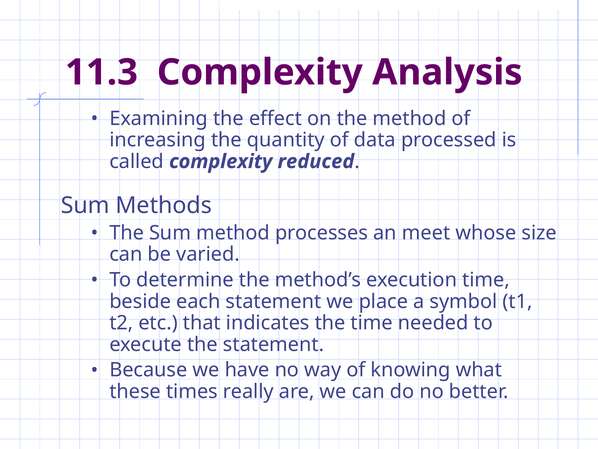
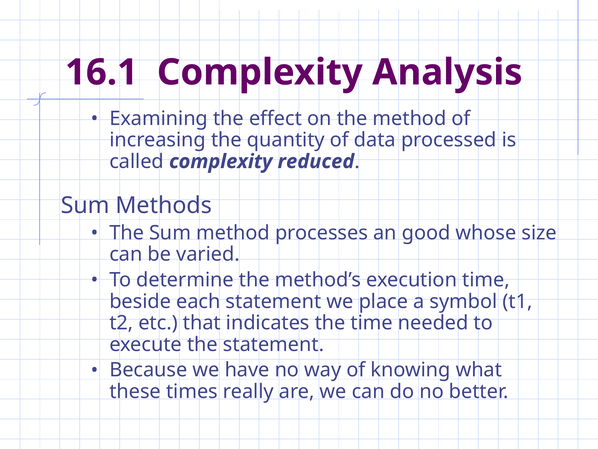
11.3: 11.3 -> 16.1 (101, 72)
meet: meet -> good (426, 233)
